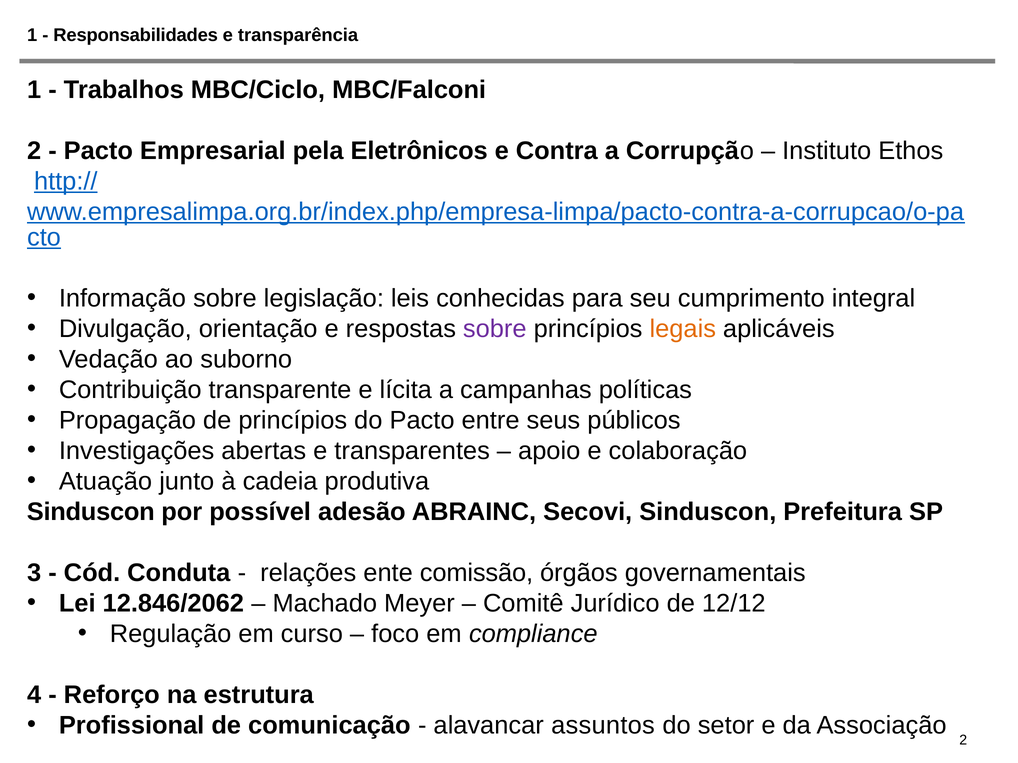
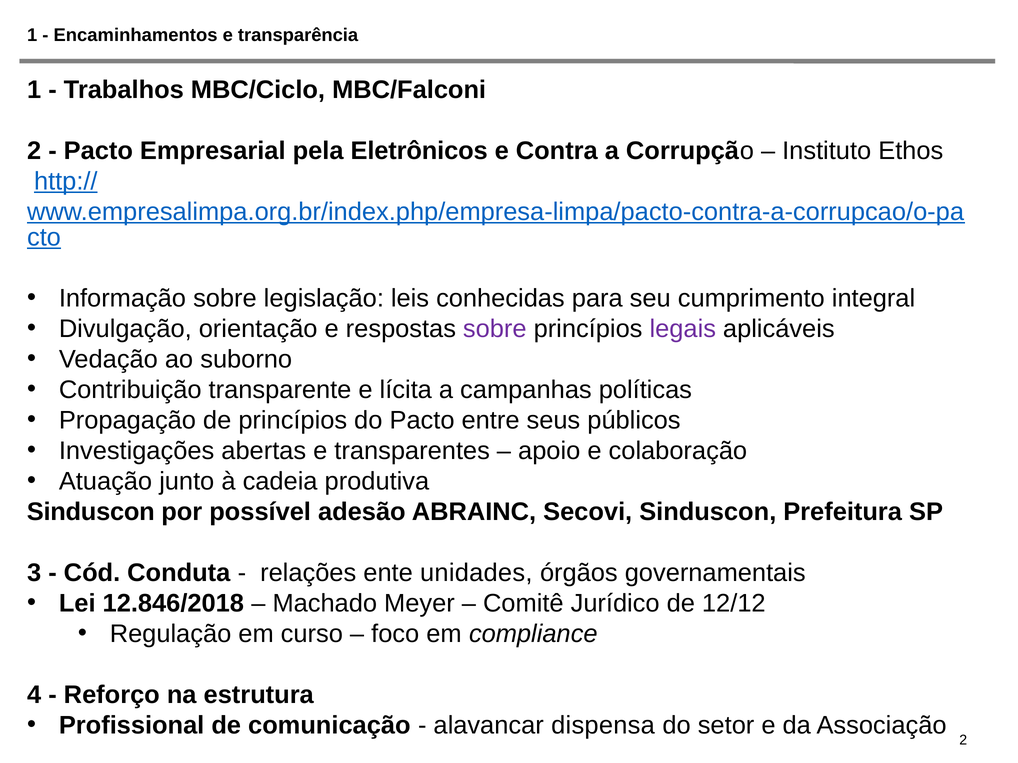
Responsabilidades: Responsabilidades -> Encaminhamentos (136, 35)
legais colour: orange -> purple (683, 329)
comissão: comissão -> unidades (476, 573)
12.846/2062: 12.846/2062 -> 12.846/2018 (173, 604)
assuntos: assuntos -> dispensa (603, 726)
